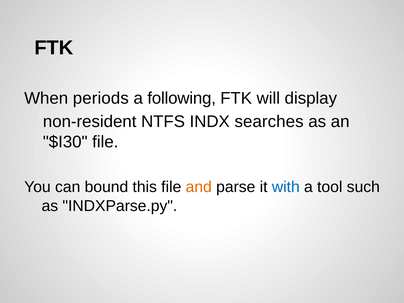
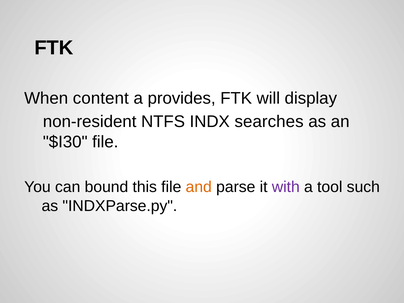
periods: periods -> content (101, 98)
following: following -> provides (182, 98)
with colour: blue -> purple (286, 187)
